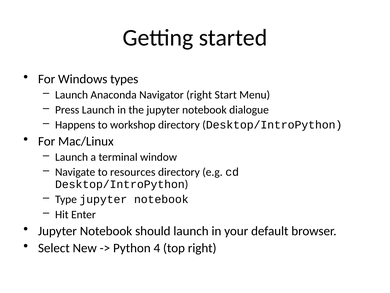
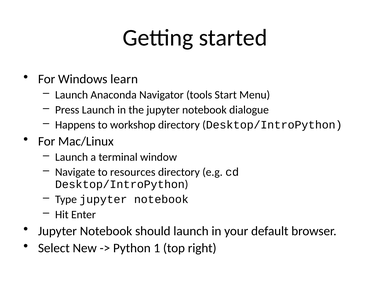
types: types -> learn (124, 79)
Navigator right: right -> tools (199, 95)
4: 4 -> 1 (157, 248)
